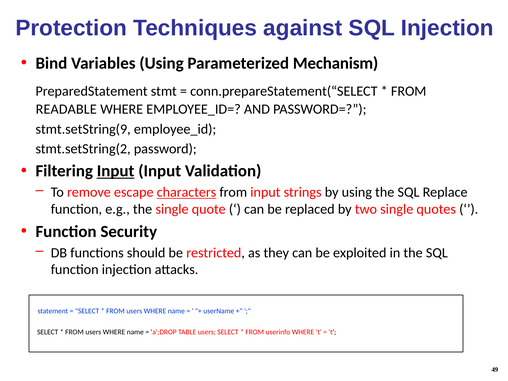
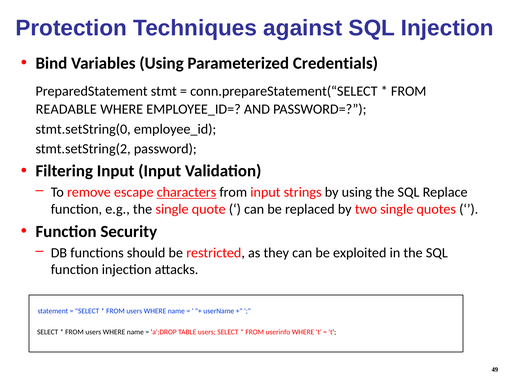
Mechanism: Mechanism -> Credentials (335, 63)
stmt.setString(9: stmt.setString(9 -> stmt.setString(0 (83, 129)
Input underline: present -> none (116, 171)
